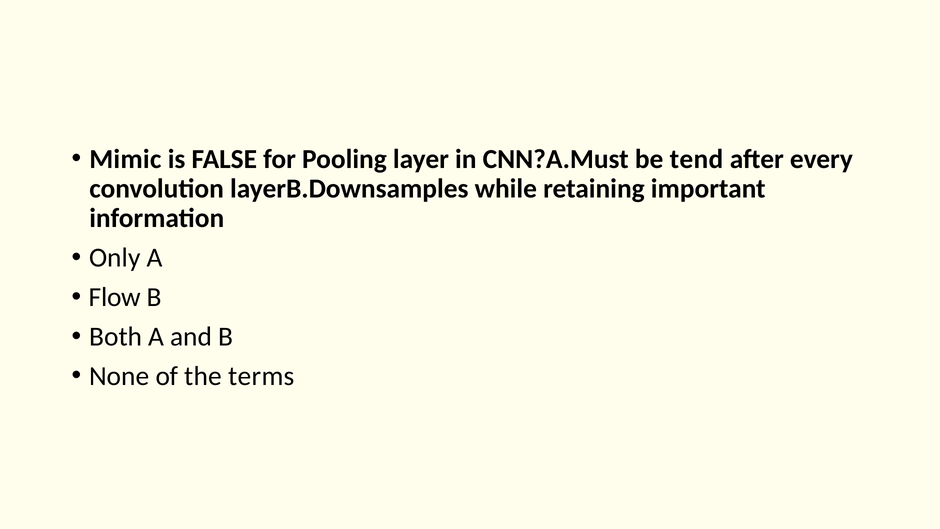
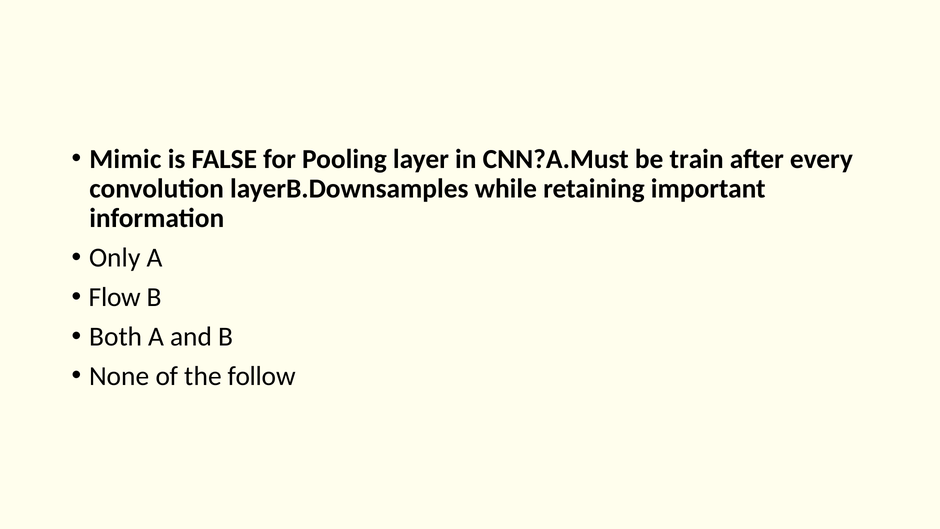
tend: tend -> train (697, 159)
terms: terms -> follow (262, 376)
